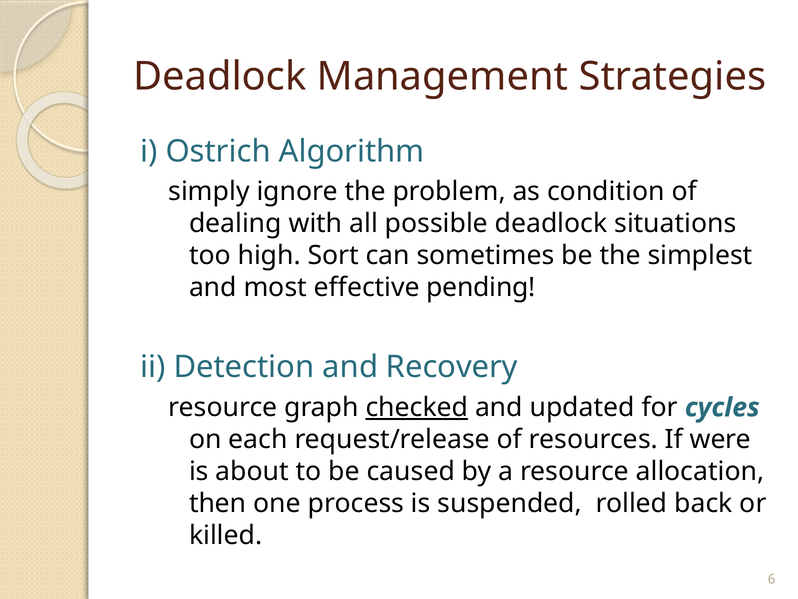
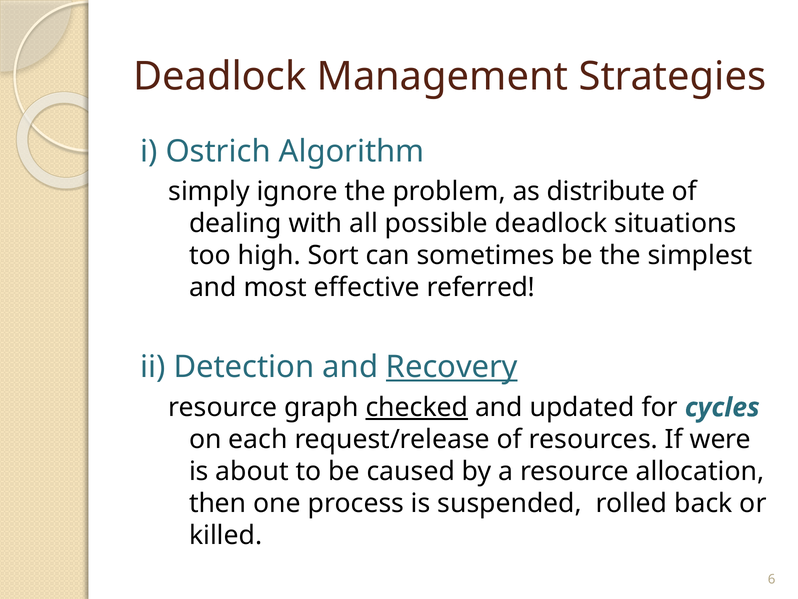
condition: condition -> distribute (606, 192)
pending: pending -> referred (481, 287)
Recovery underline: none -> present (452, 367)
